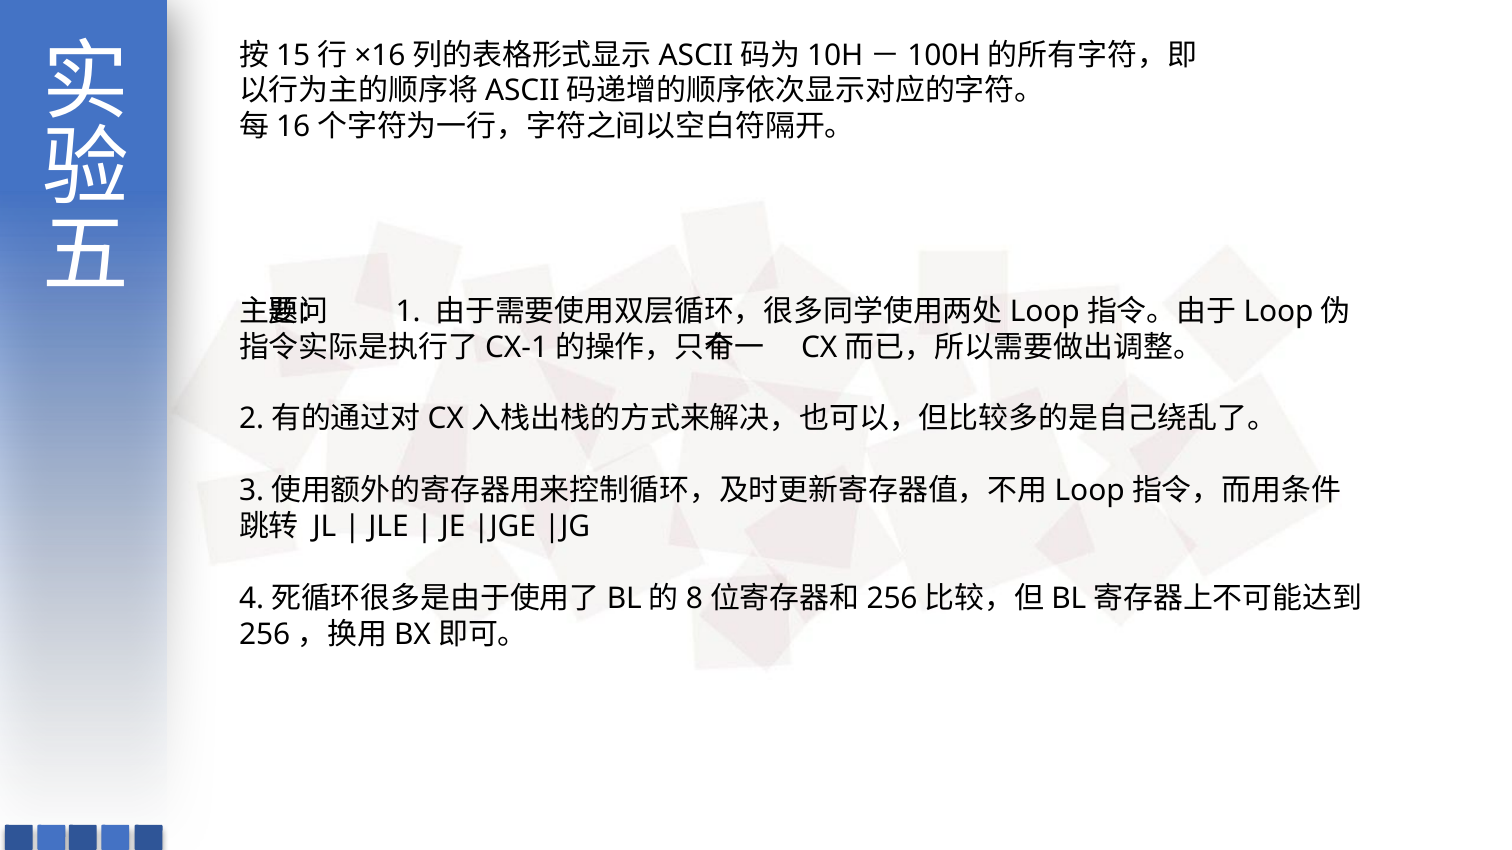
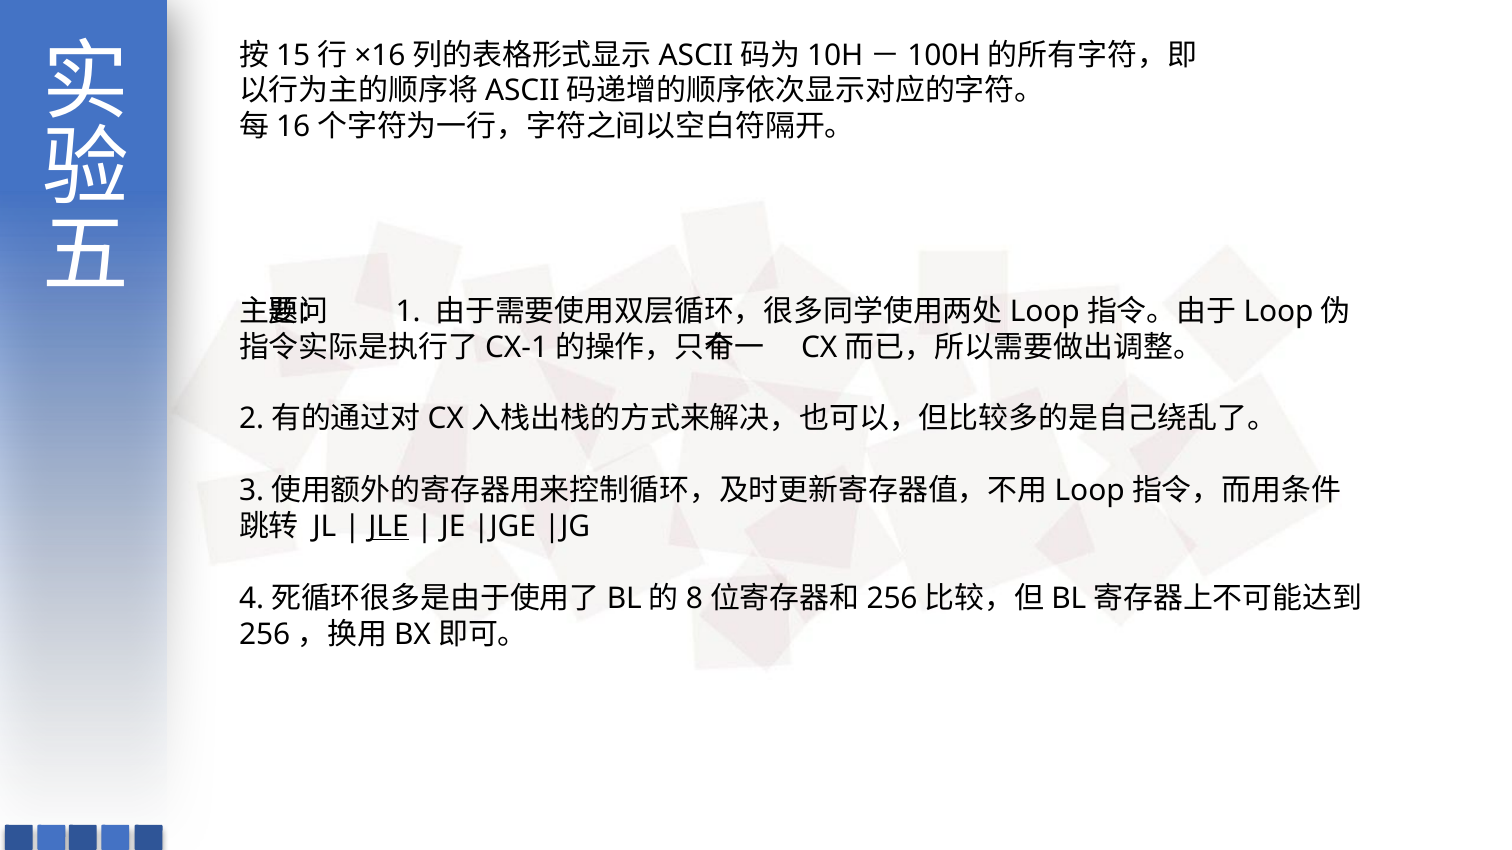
JLE underline: none -> present (389, 527)
